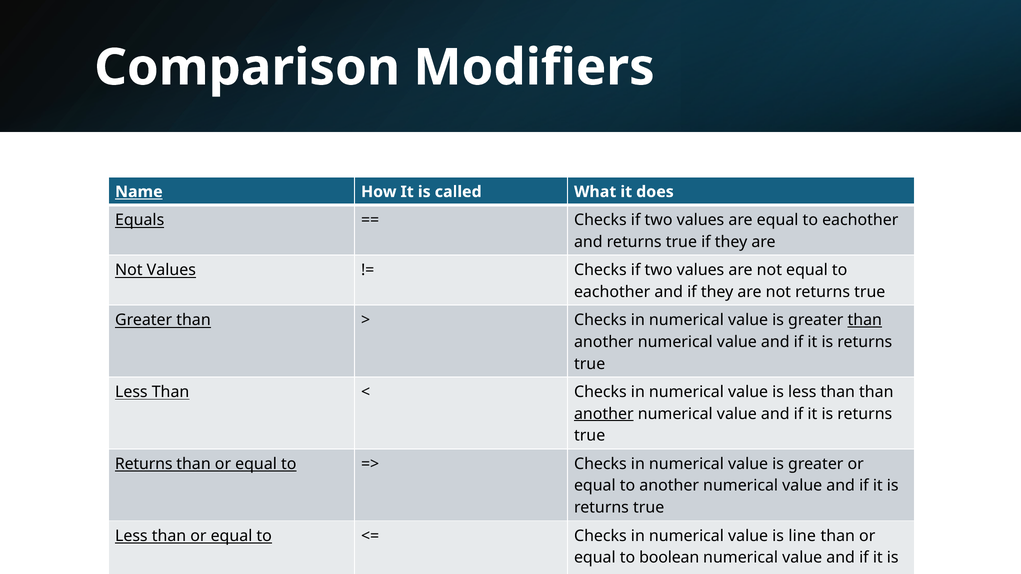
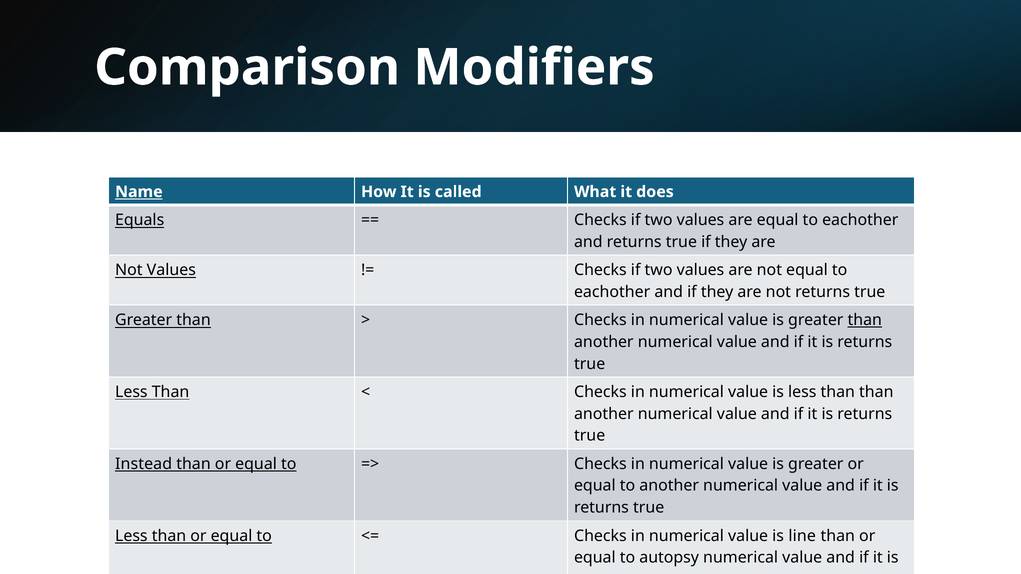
another underline: present -> none (604, 414)
Returns: Returns -> Instead (144, 464)
boolean: boolean -> autopsy (669, 558)
